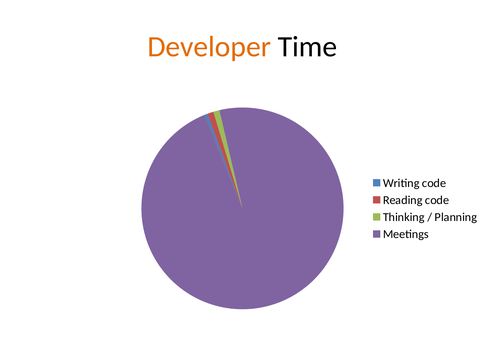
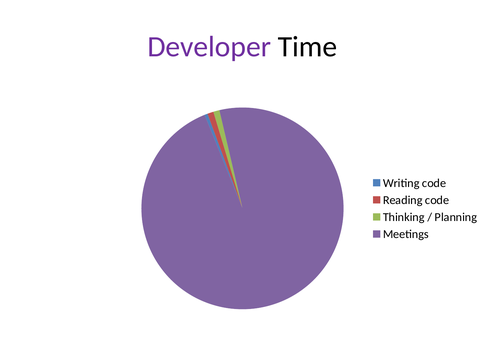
Developer colour: orange -> purple (209, 47)
